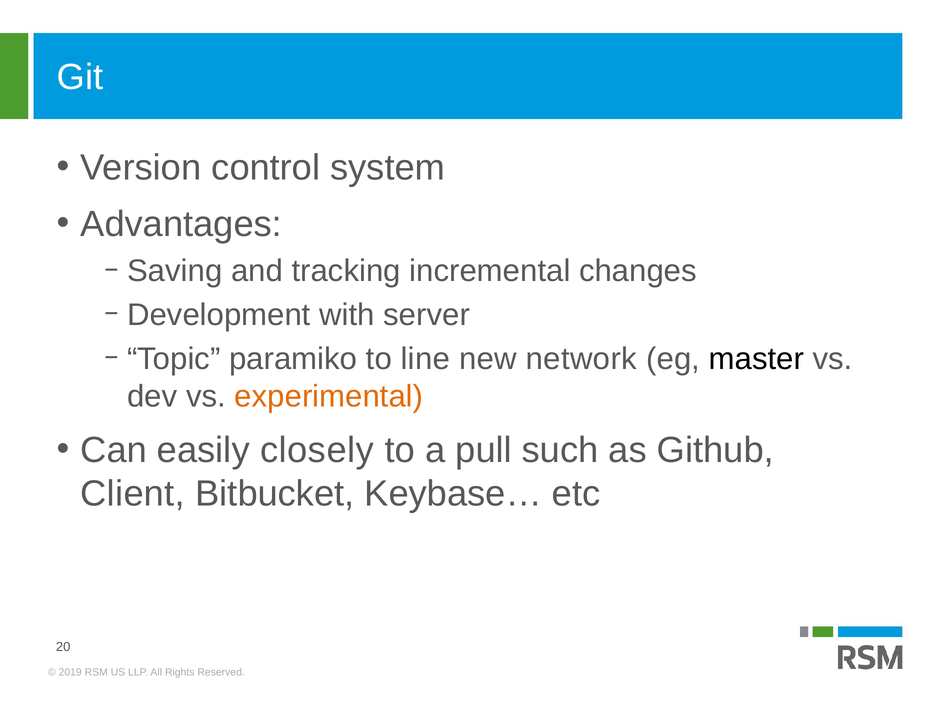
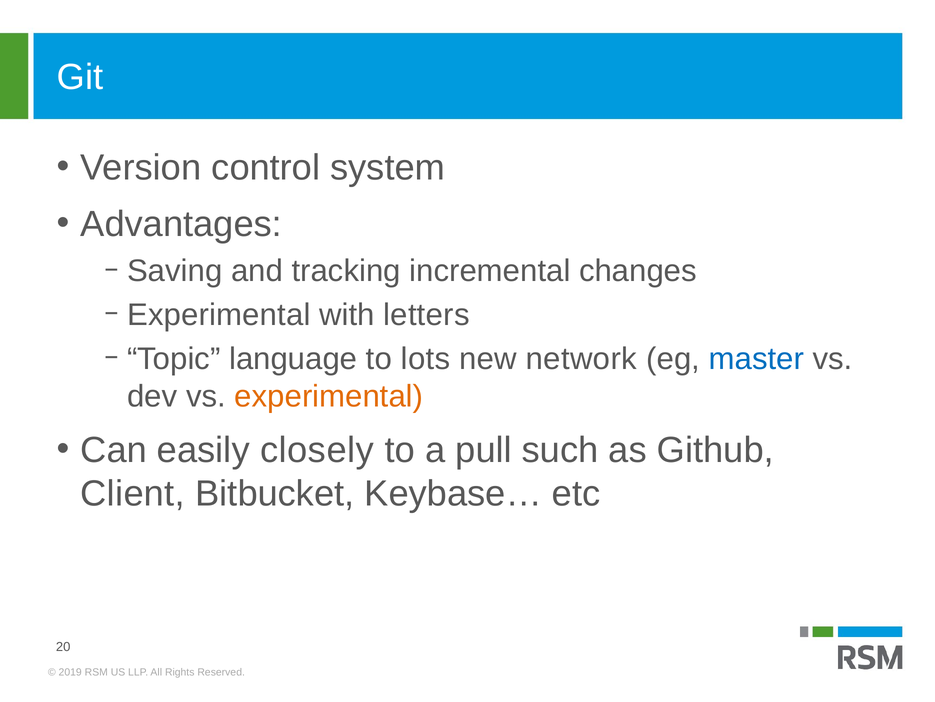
Development: Development -> Experimental (219, 315)
server: server -> letters (426, 315)
paramiko: paramiko -> language (293, 359)
line: line -> lots (425, 359)
master colour: black -> blue (756, 359)
